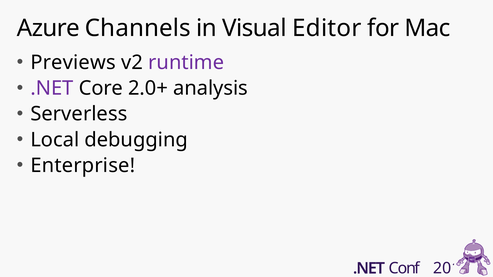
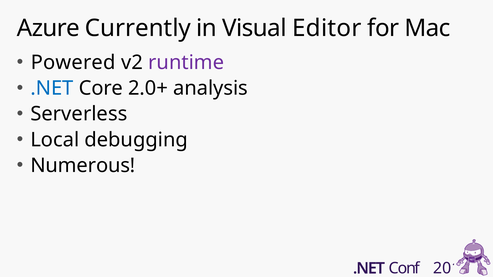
Channels: Channels -> Currently (138, 28)
Previews: Previews -> Powered (73, 63)
.NET colour: purple -> blue (52, 88)
Enterprise: Enterprise -> Numerous (83, 166)
